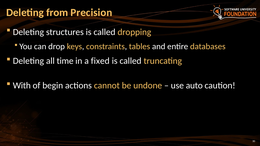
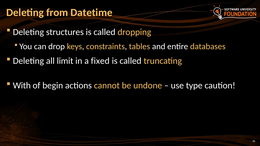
Precision: Precision -> Datetime (91, 13)
time: time -> limit (65, 61)
auto: auto -> type (194, 86)
